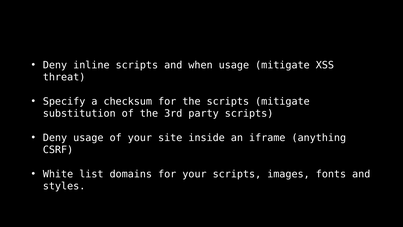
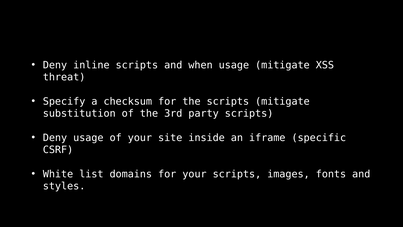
anything: anything -> specific (319, 138)
